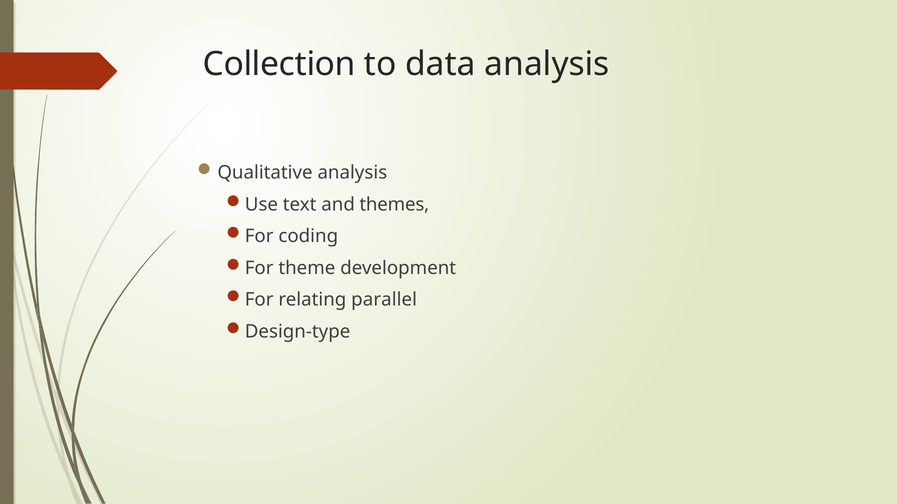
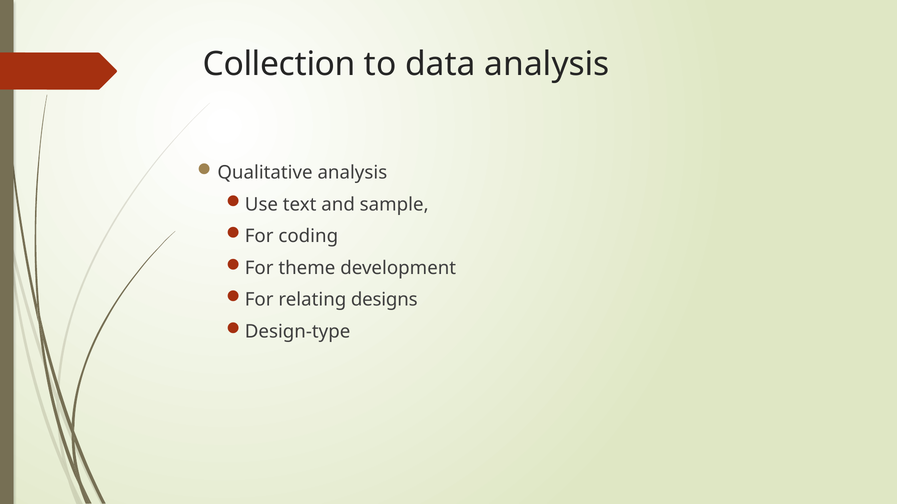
themes: themes -> sample (394, 205)
parallel: parallel -> designs (384, 300)
